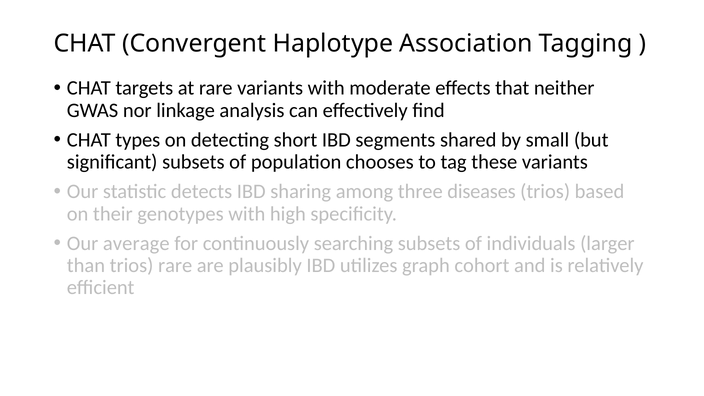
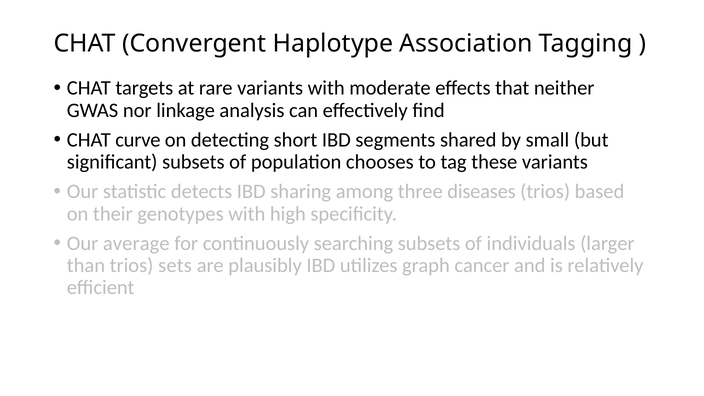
types: types -> curve (138, 140)
trios rare: rare -> sets (175, 265)
cohort: cohort -> cancer (482, 265)
